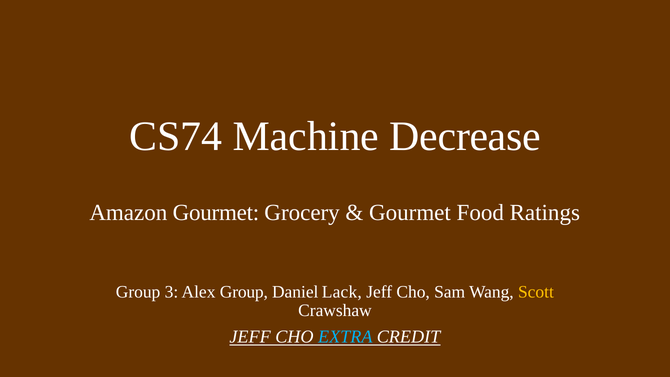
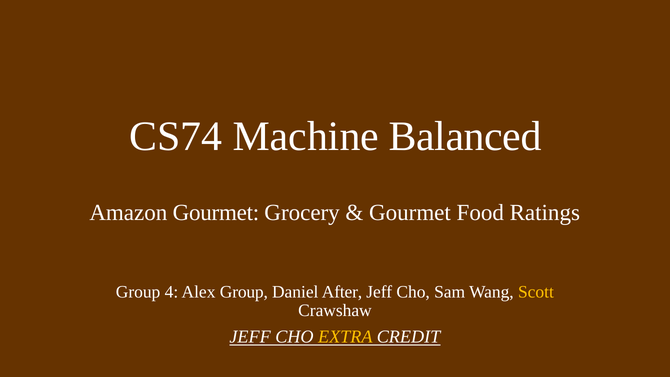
Decrease: Decrease -> Balanced (465, 137)
3: 3 -> 4 (171, 292)
Lack: Lack -> After (342, 292)
EXTRA colour: light blue -> yellow (345, 337)
